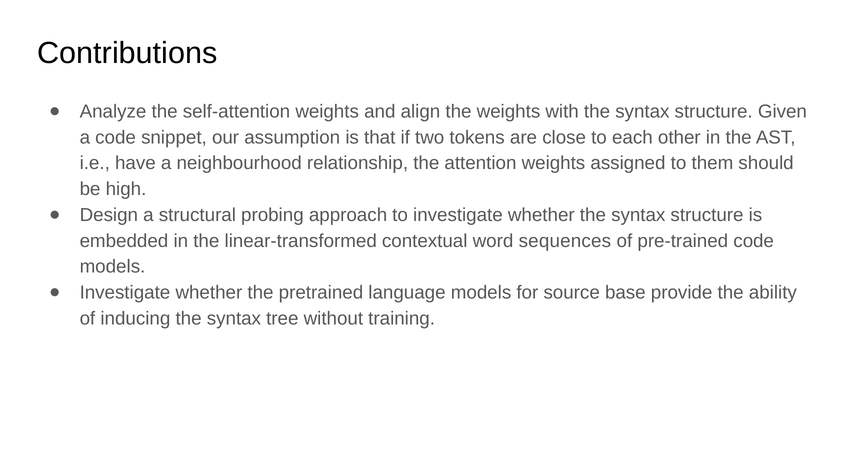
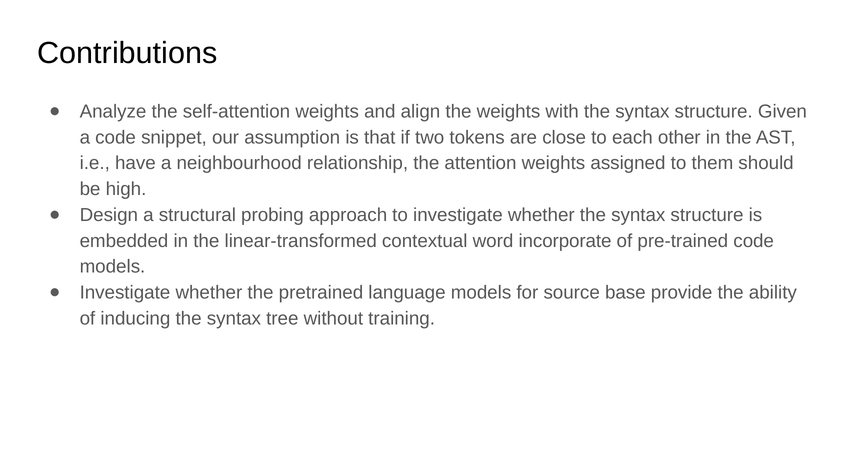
sequences: sequences -> incorporate (565, 241)
